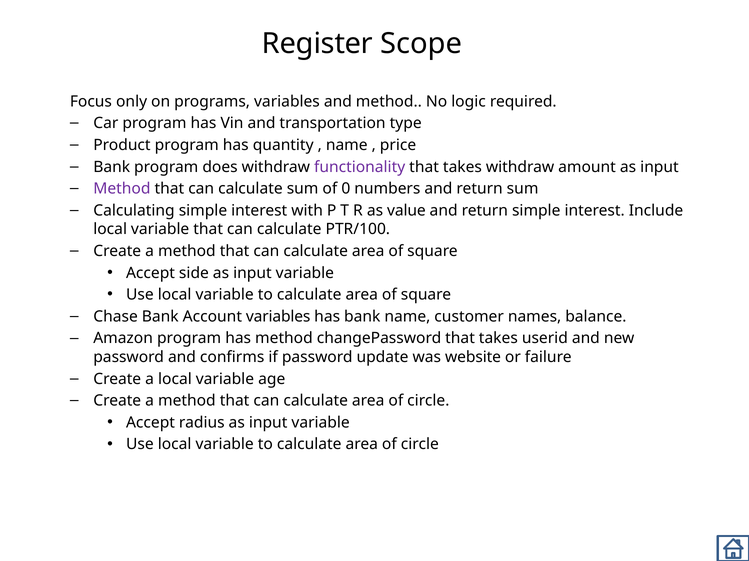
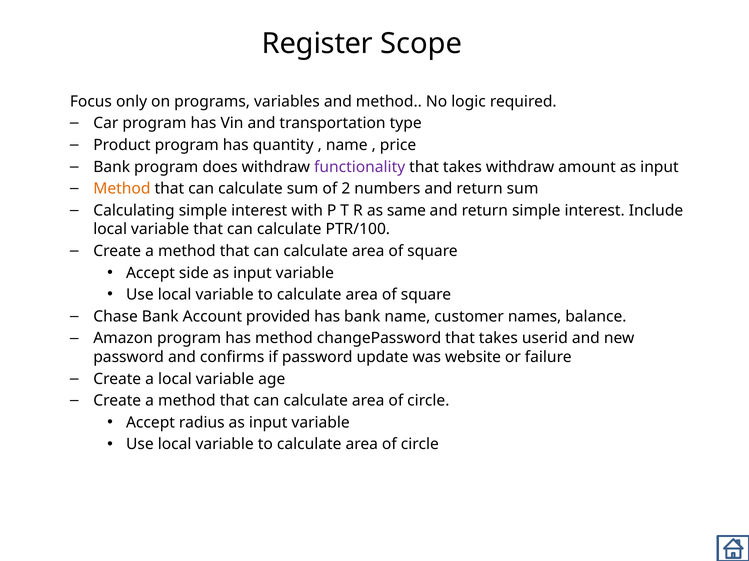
Method colour: purple -> orange (122, 189)
0: 0 -> 2 (346, 189)
value: value -> same (406, 211)
Account variables: variables -> provided (278, 317)
